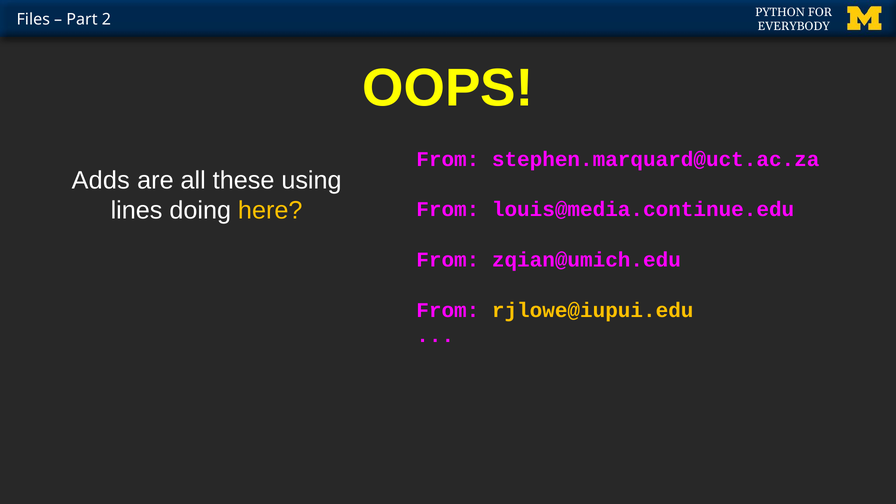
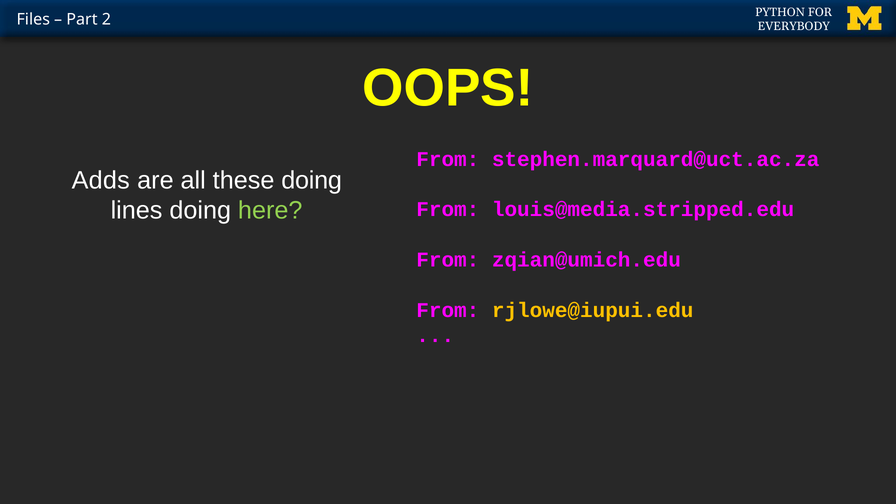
these using: using -> doing (312, 180)
here colour: yellow -> light green (270, 211)
louis@media.continue.edu: louis@media.continue.edu -> louis@media.stripped.edu (643, 210)
